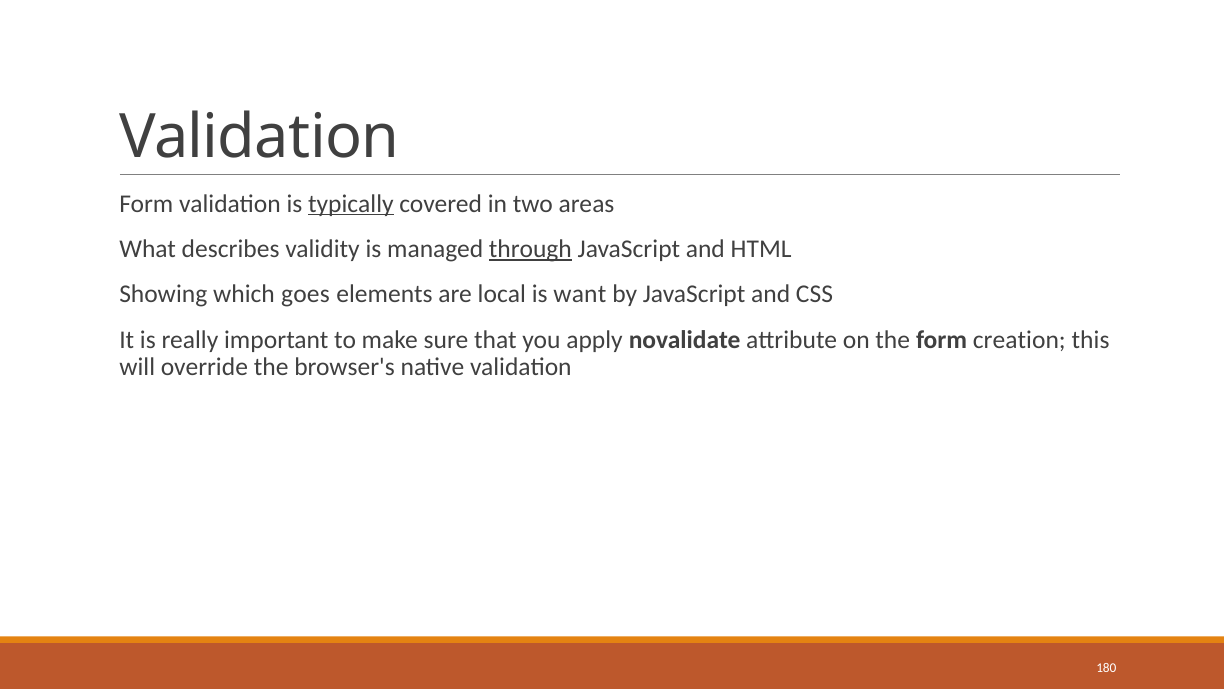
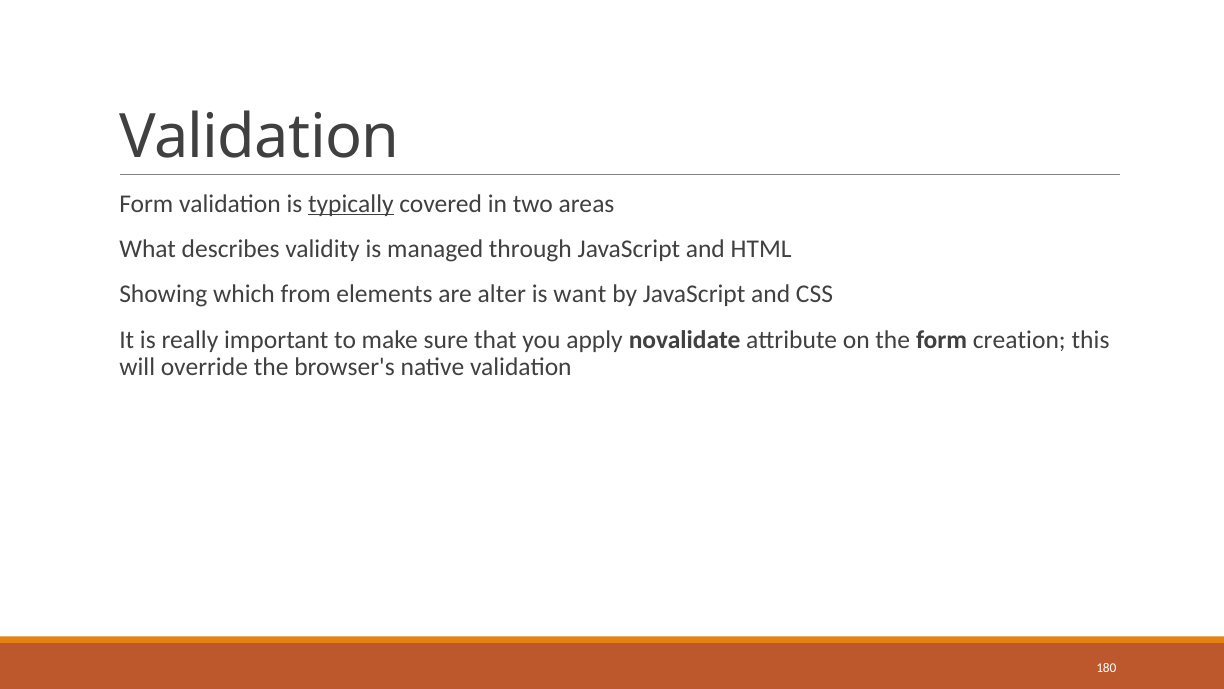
through underline: present -> none (530, 249)
goes: goes -> from (306, 294)
local: local -> alter (502, 294)
